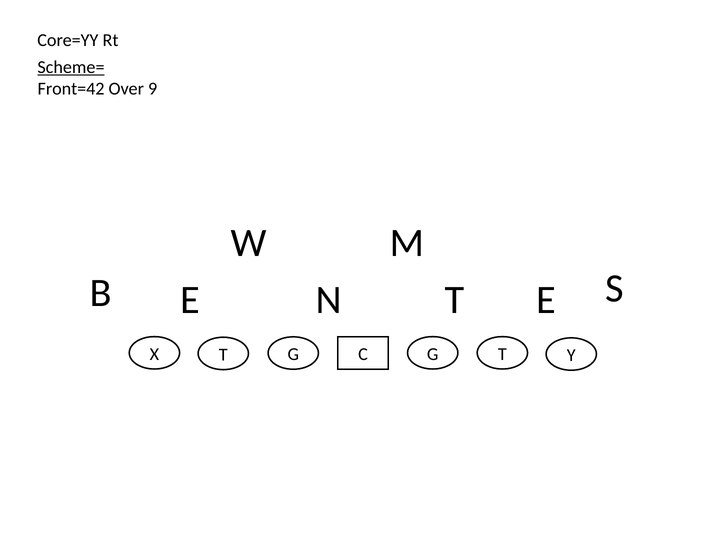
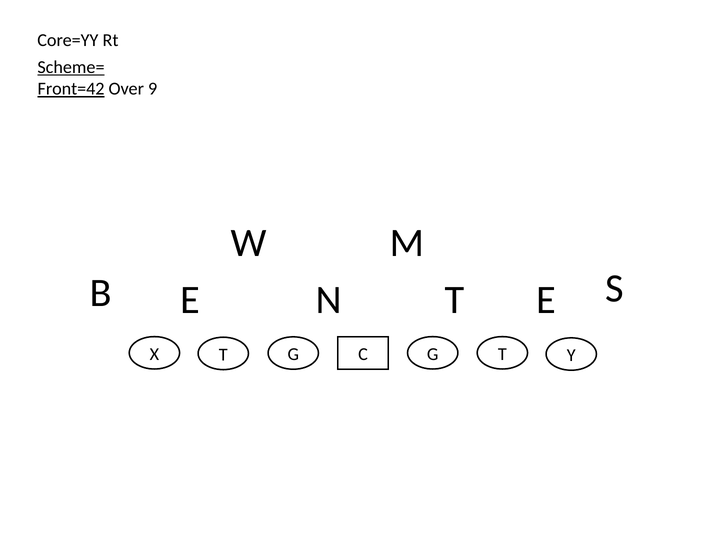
Front=42 underline: none -> present (71, 89)
